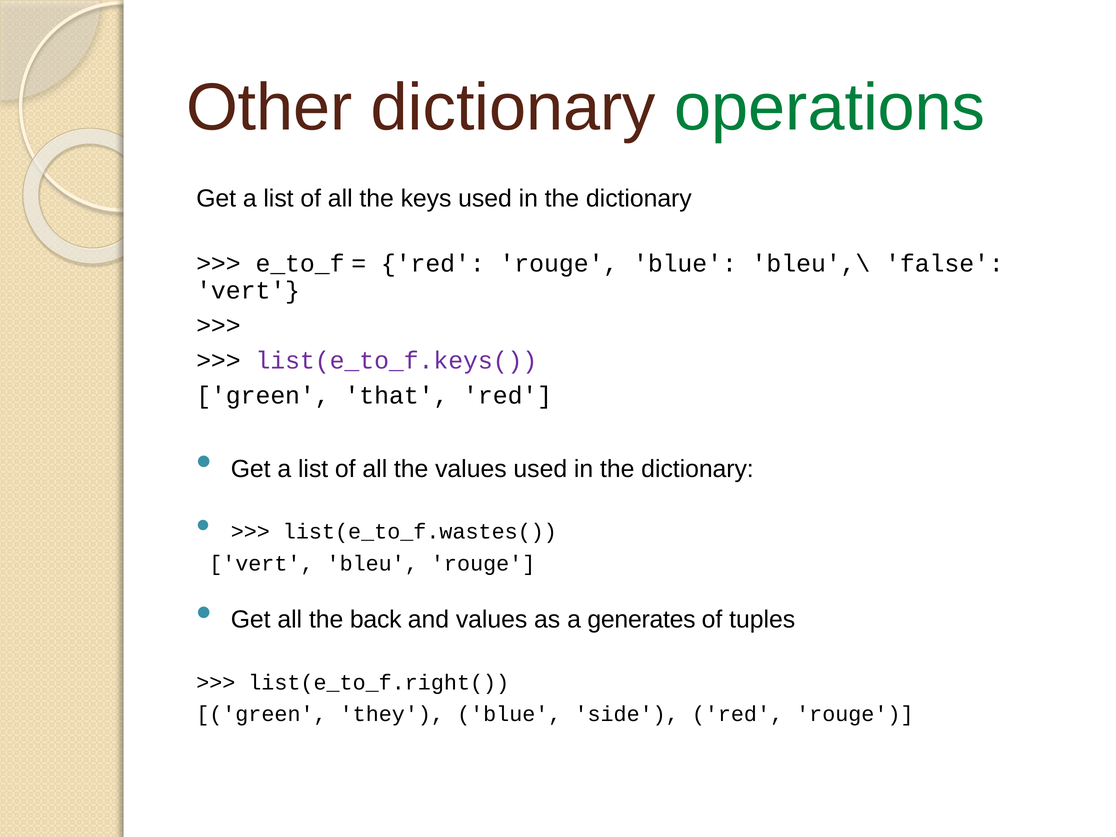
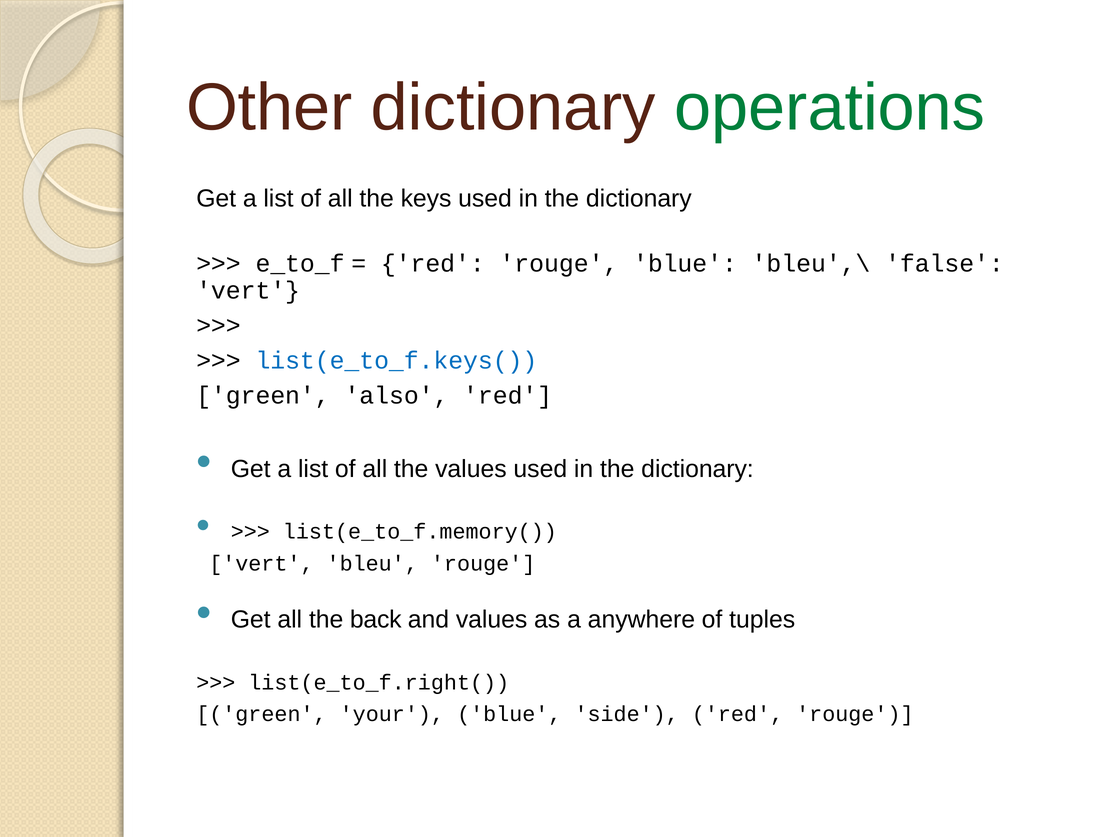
list(e_to_f.keys( colour: purple -> blue (396, 361)
that: that -> also (396, 396)
list(e_to_f.wastes(: list(e_to_f.wastes( -> list(e_to_f.memory( (420, 532)
generates: generates -> anywhere (641, 620)
they: they -> your (392, 714)
